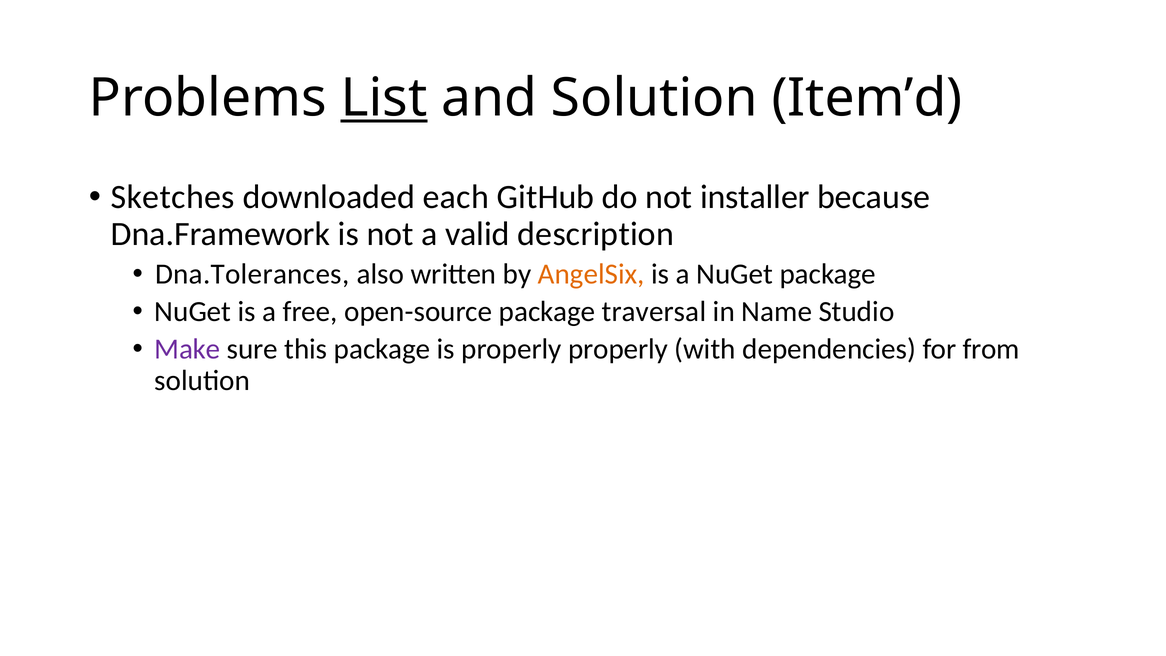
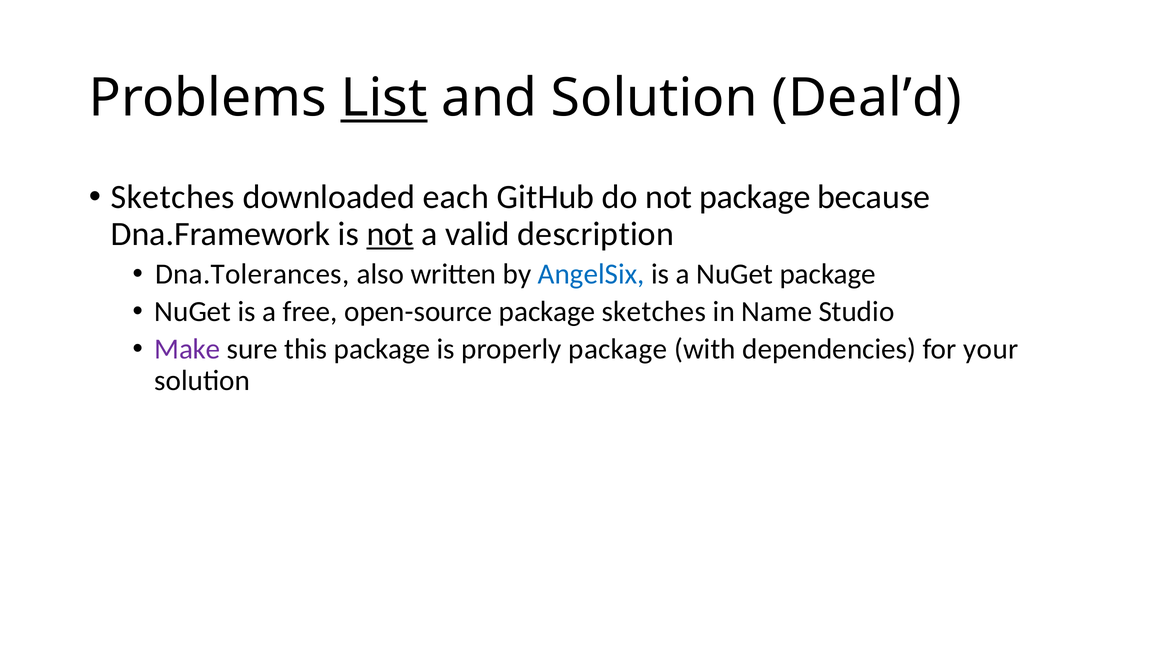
Item’d: Item’d -> Deal’d (867, 98)
not installer: installer -> package (755, 197)
not underline: none -> present (390, 234)
AngelSix colour: orange -> blue (591, 274)
package traversal: traversal -> sketches (654, 312)
properly properly: properly -> package (618, 349)
from: from -> your (991, 349)
